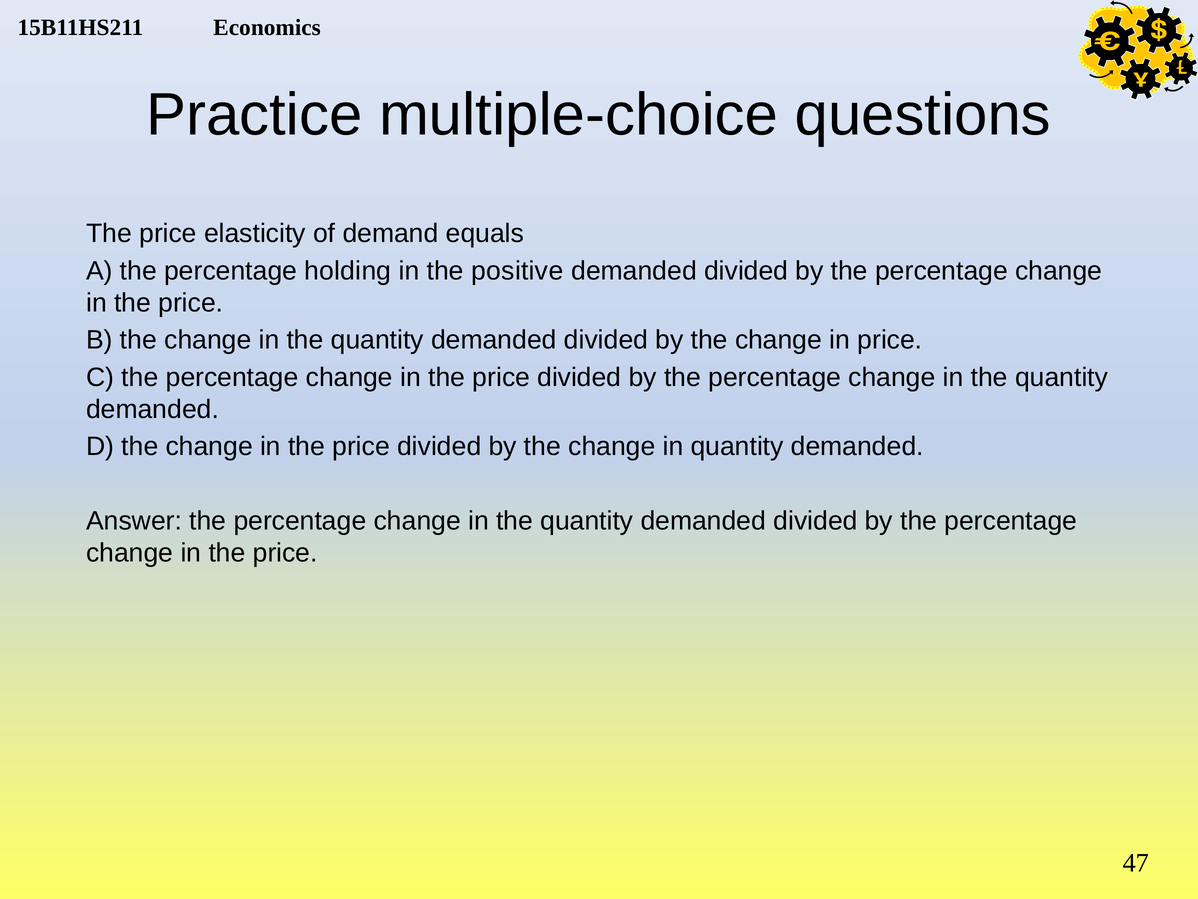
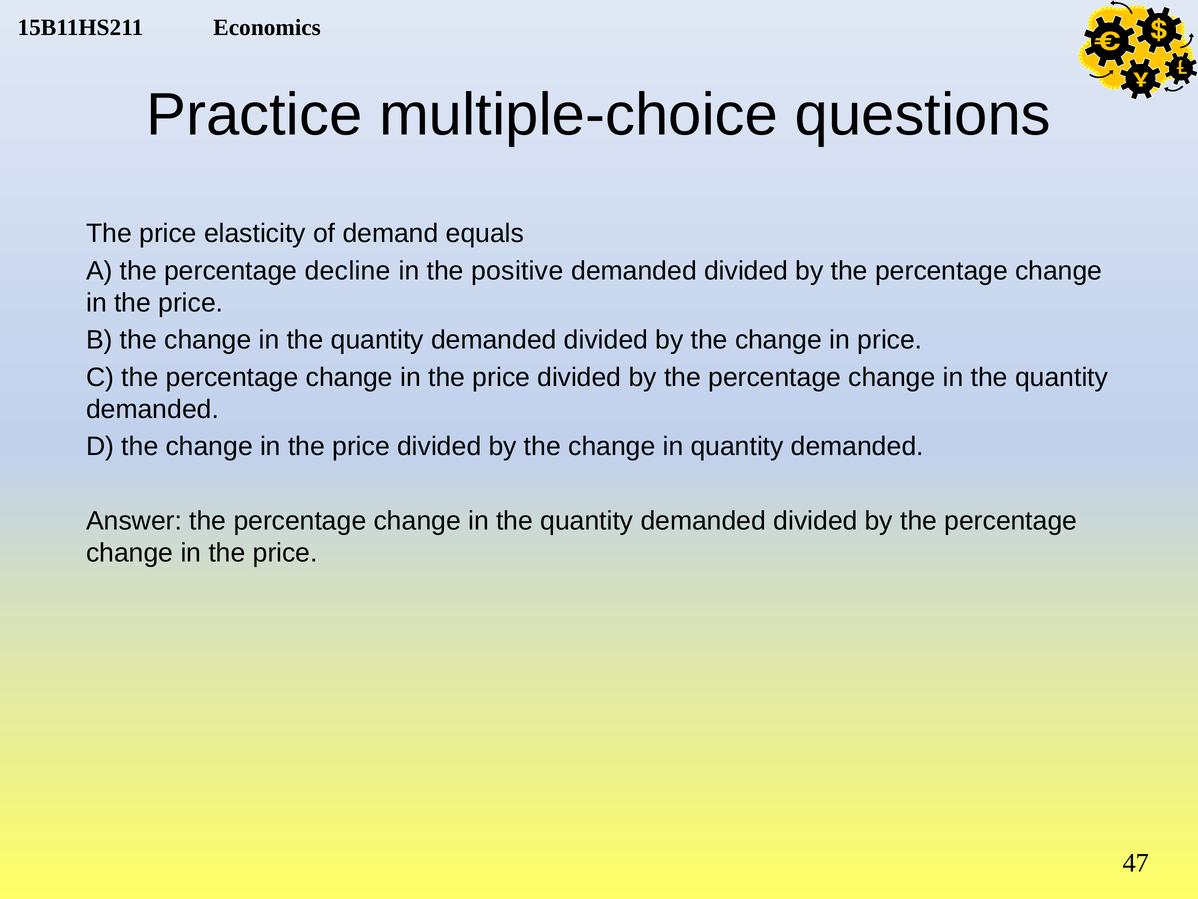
holding: holding -> decline (348, 271)
